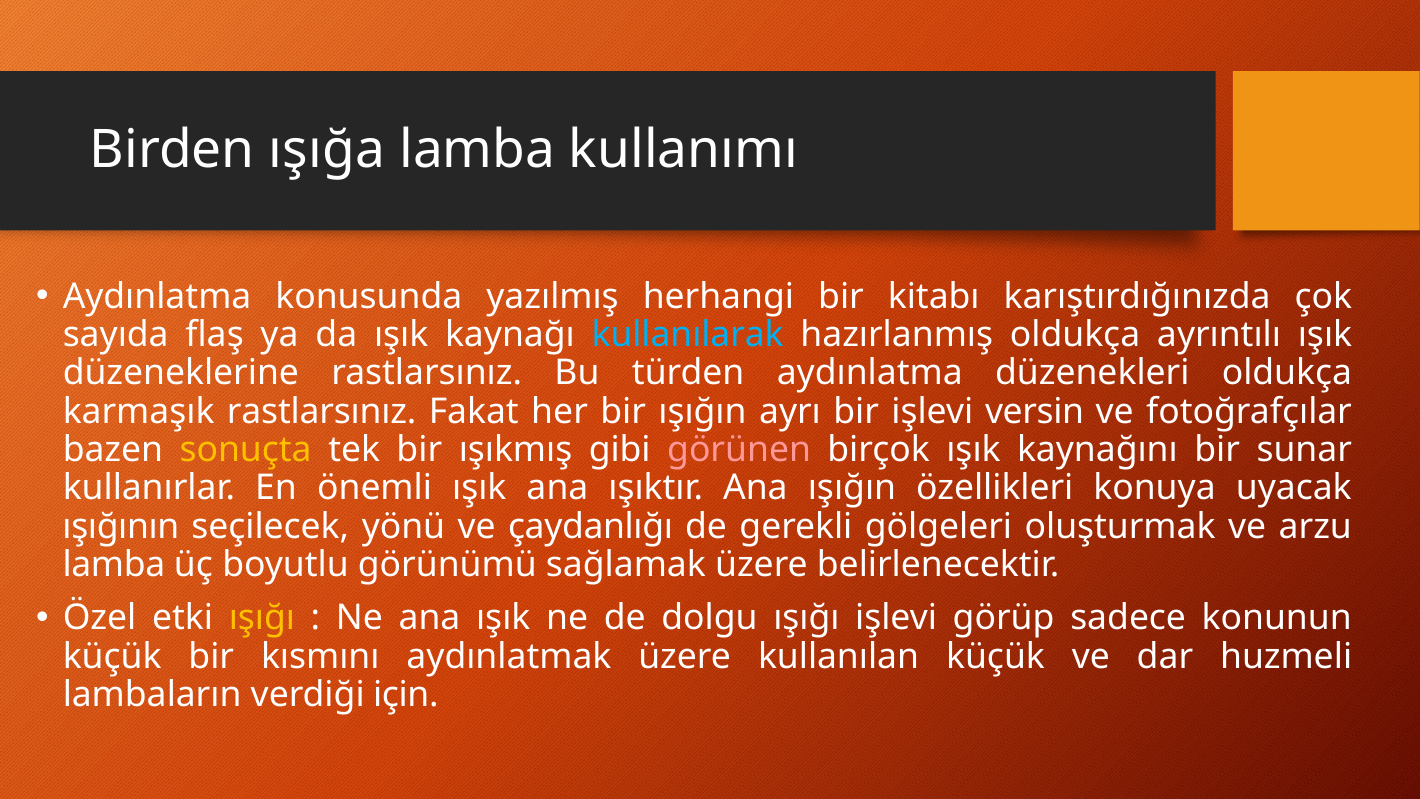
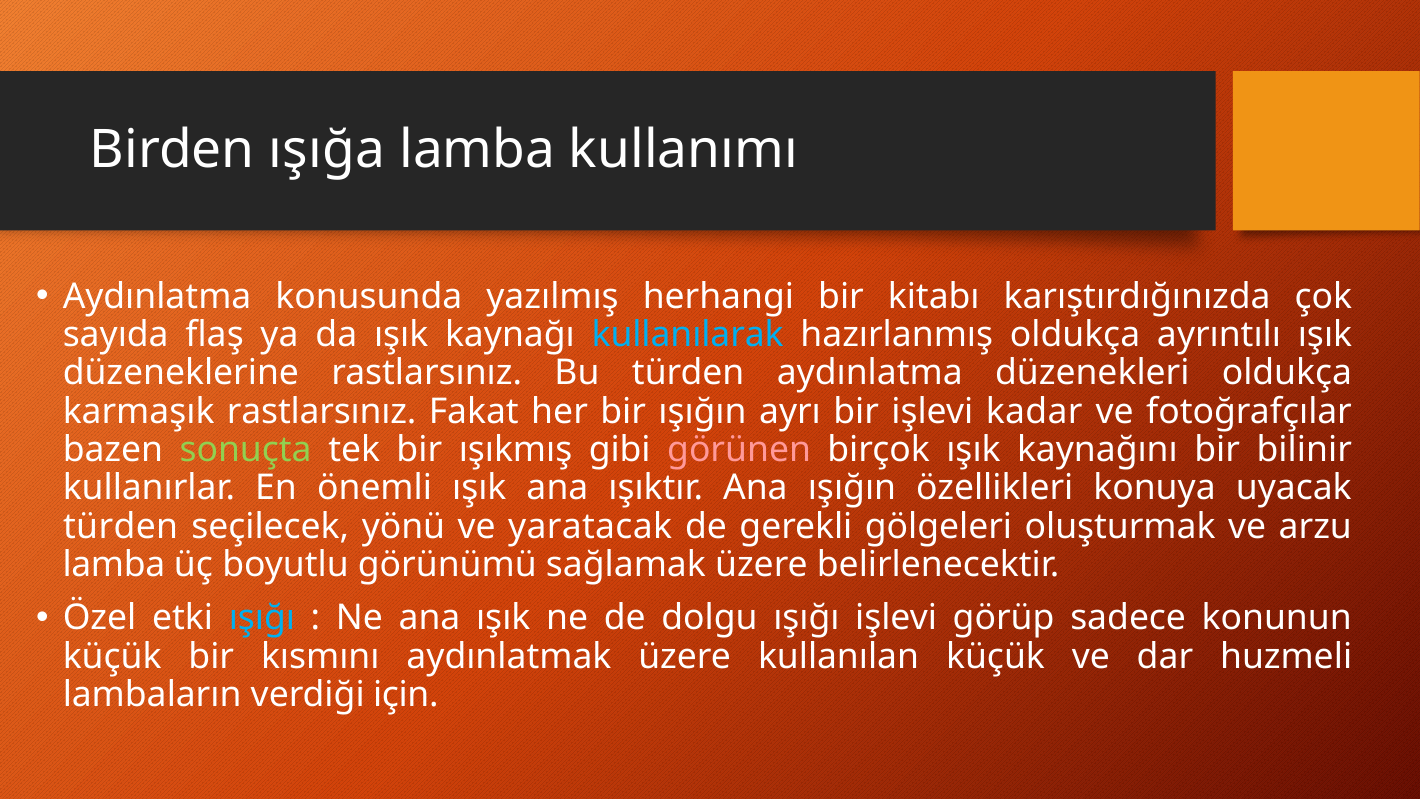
versin: versin -> kadar (1034, 411)
sonuçta colour: yellow -> light green (246, 450)
sunar: sunar -> bilinir (1304, 450)
ışığının: ışığının -> türden (121, 526)
çaydanlığı: çaydanlığı -> yaratacak (590, 526)
ışığı colour: yellow -> light blue (262, 618)
